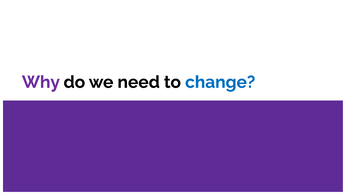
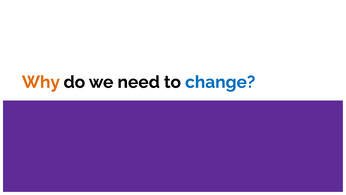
Why colour: purple -> orange (41, 82)
